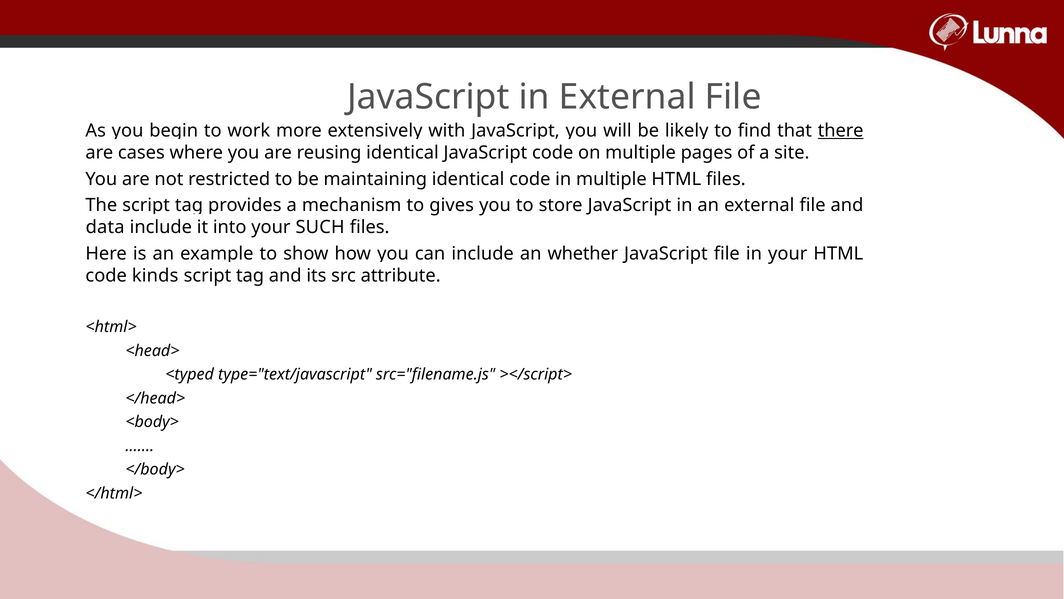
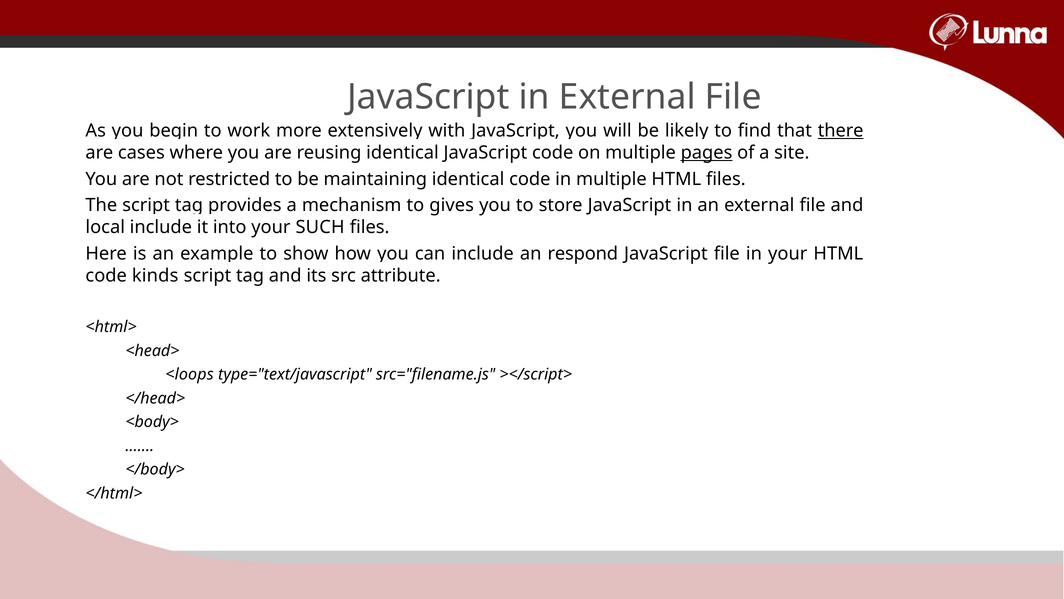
pages underline: none -> present (707, 152)
data: data -> local (105, 227)
whether: whether -> respond (583, 254)
<typed: <typed -> <loops (190, 374)
